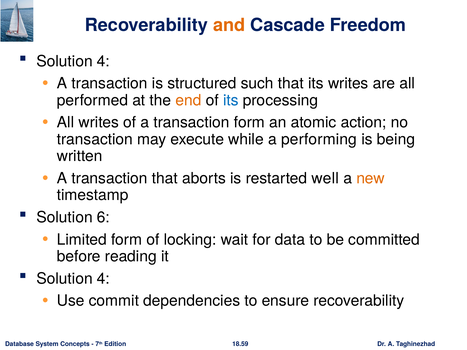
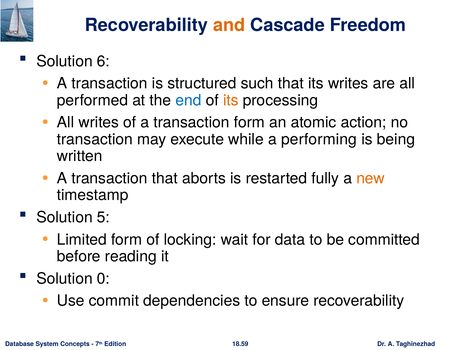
4: 4 -> 6 (103, 61)
end colour: orange -> blue (188, 100)
its colour: blue -> orange (231, 100)
well: well -> fully (325, 178)
6: 6 -> 5 (103, 217)
4: 4 -> 0 (103, 279)
